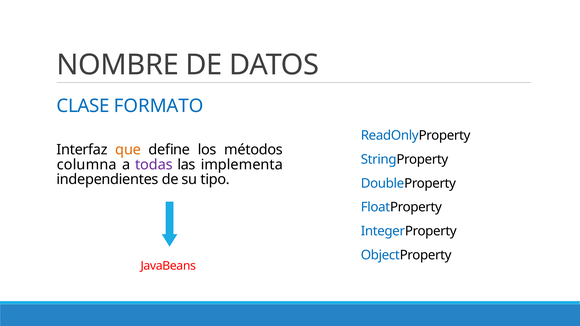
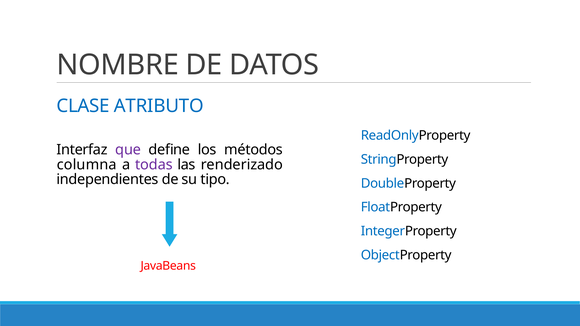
FORMATO: FORMATO -> ATRIBUTO (159, 106)
que colour: orange -> purple (128, 150)
implementa: implementa -> renderizado (242, 165)
